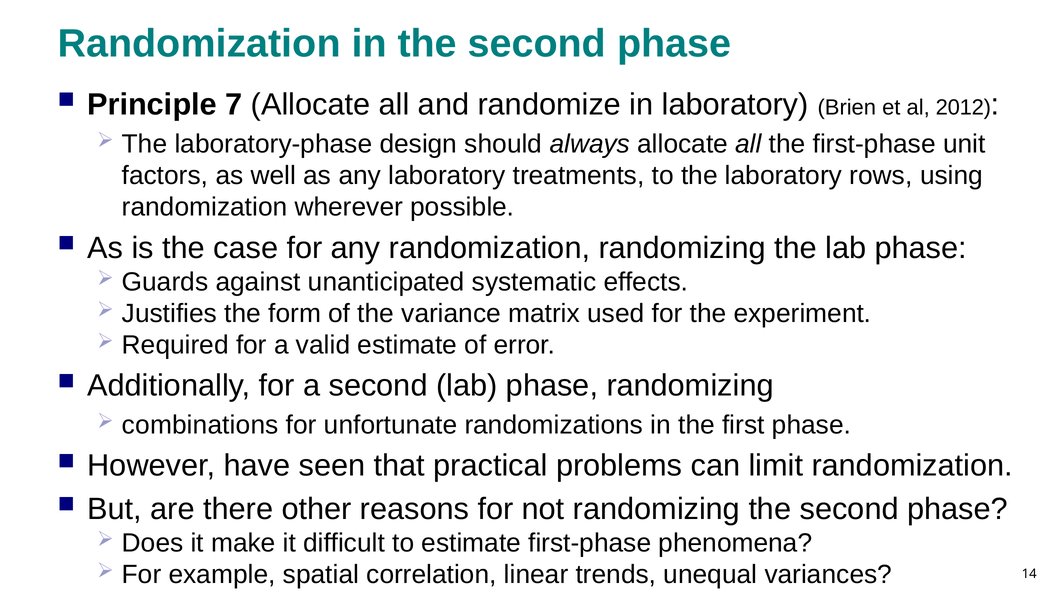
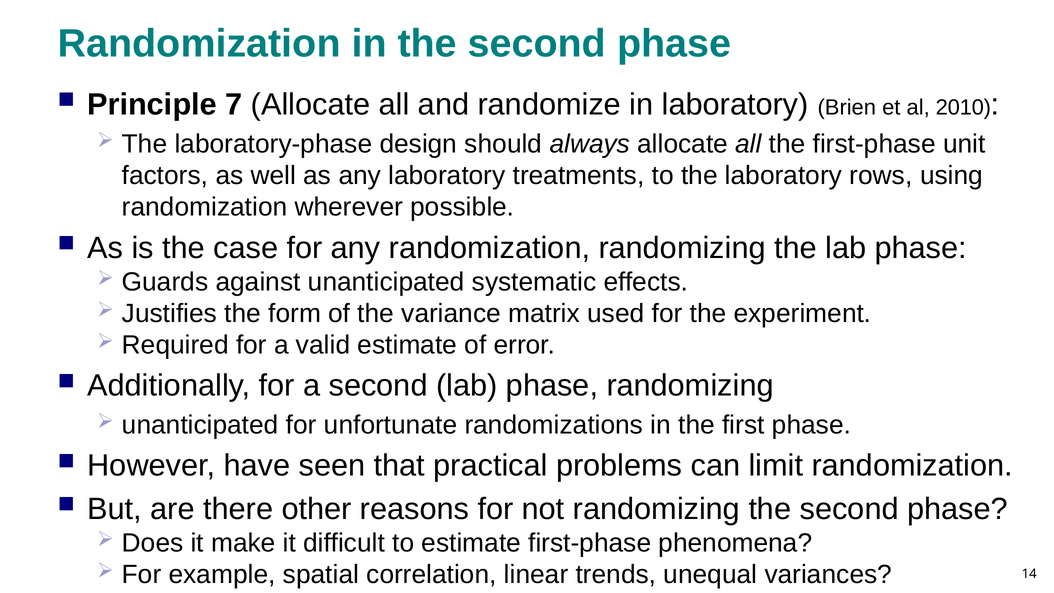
2012: 2012 -> 2010 (963, 108)
combinations: combinations -> unanticipated (200, 425)
